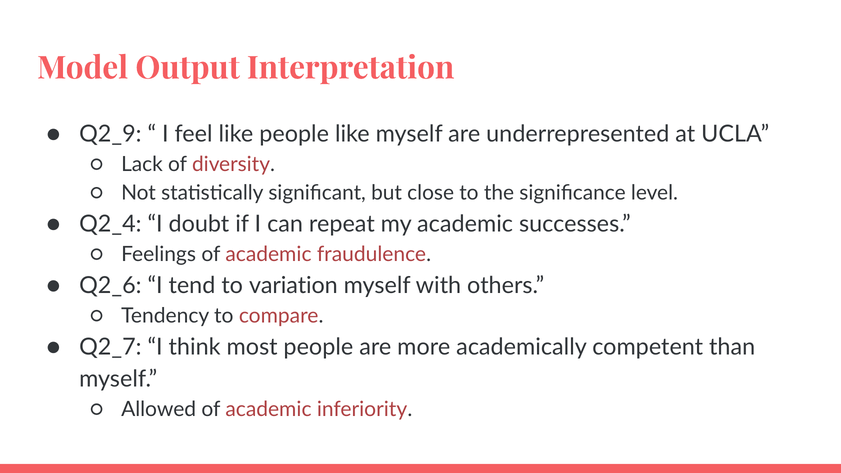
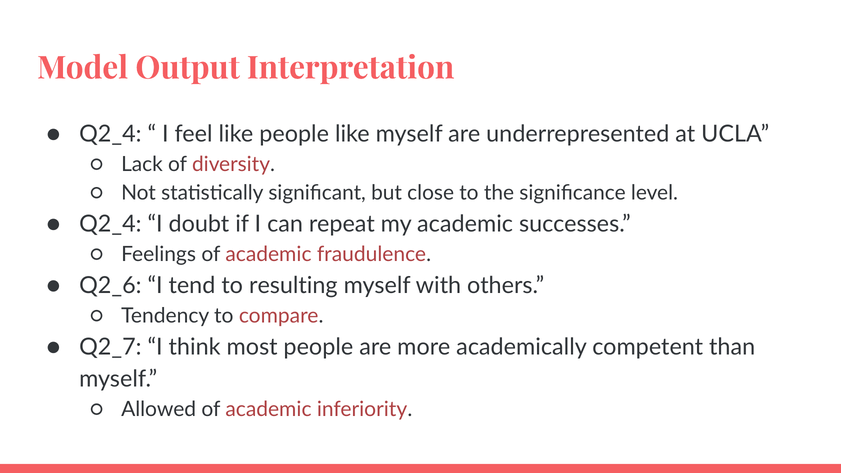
Q2_9: Q2_9 -> Q2_4 (110, 134)
variation: variation -> resulting (293, 285)
